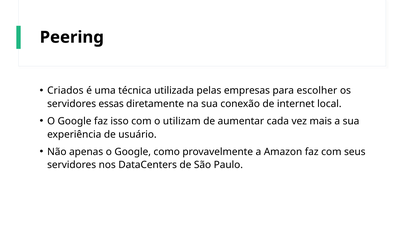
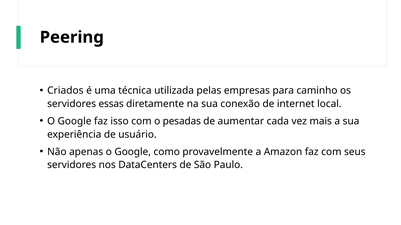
escolher: escolher -> caminho (317, 91)
utilizam: utilizam -> pesadas (182, 122)
